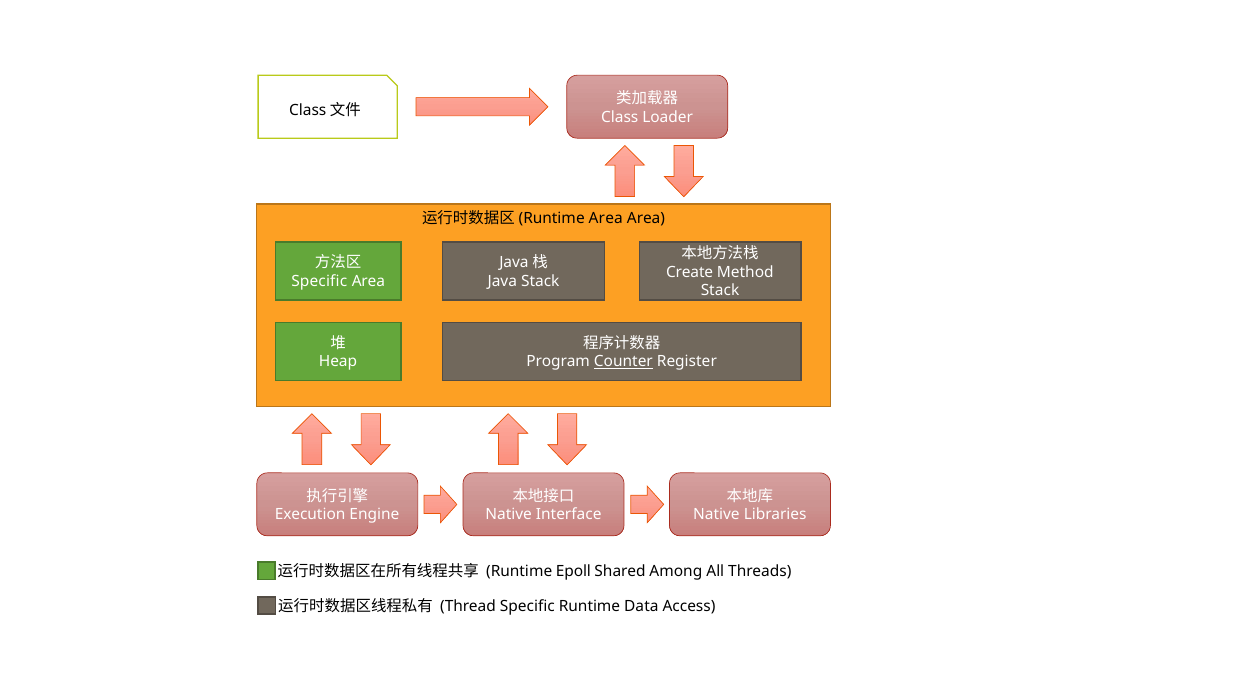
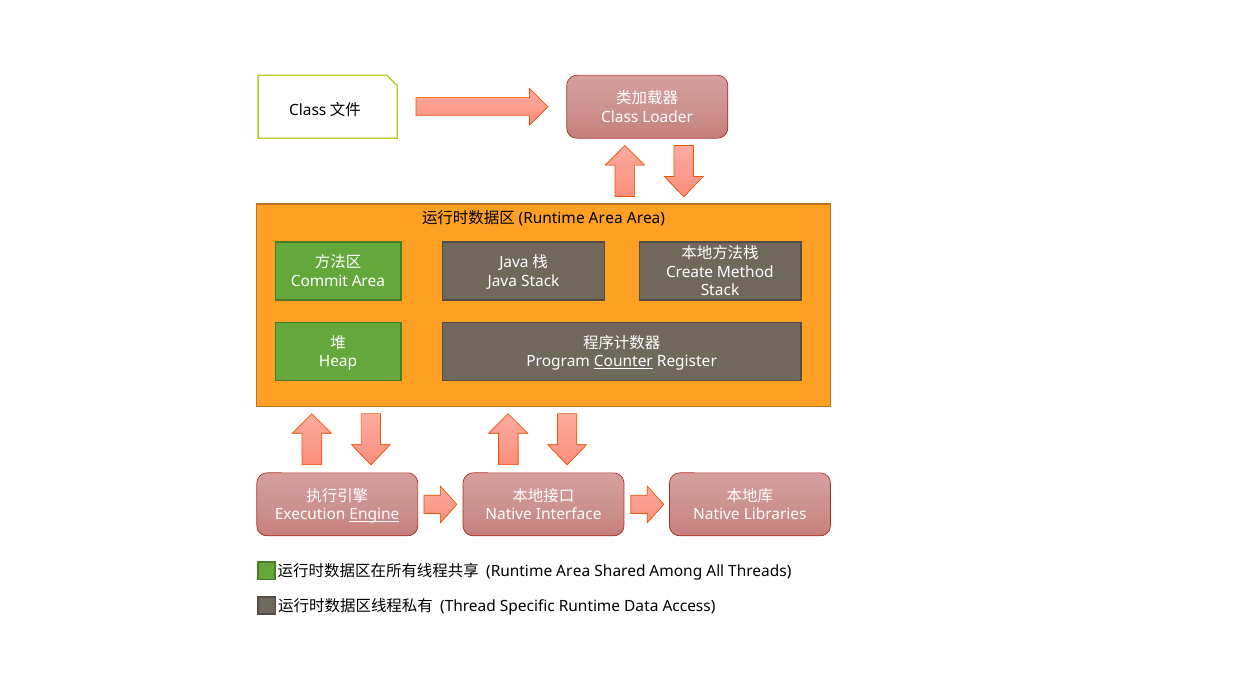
Specific: Specific -> Commit (319, 281)
Engine underline: none -> present (374, 515)
Runtime Epoll: Epoll -> Area (573, 571)
